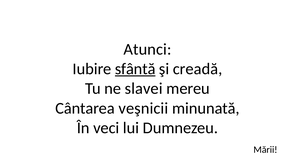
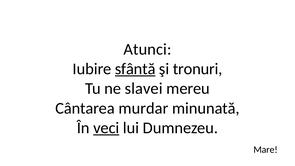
creadă: creadă -> tronuri (198, 69)
veşnicii: veşnicii -> murdar (143, 108)
veci underline: none -> present (106, 128)
Mării: Mării -> Mare (266, 150)
